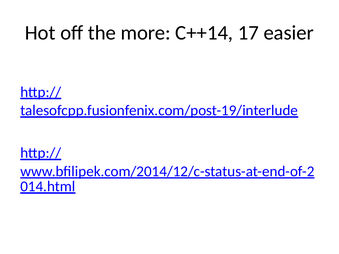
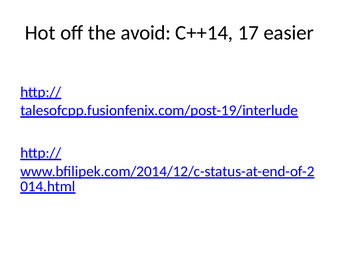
more: more -> avoid (146, 33)
